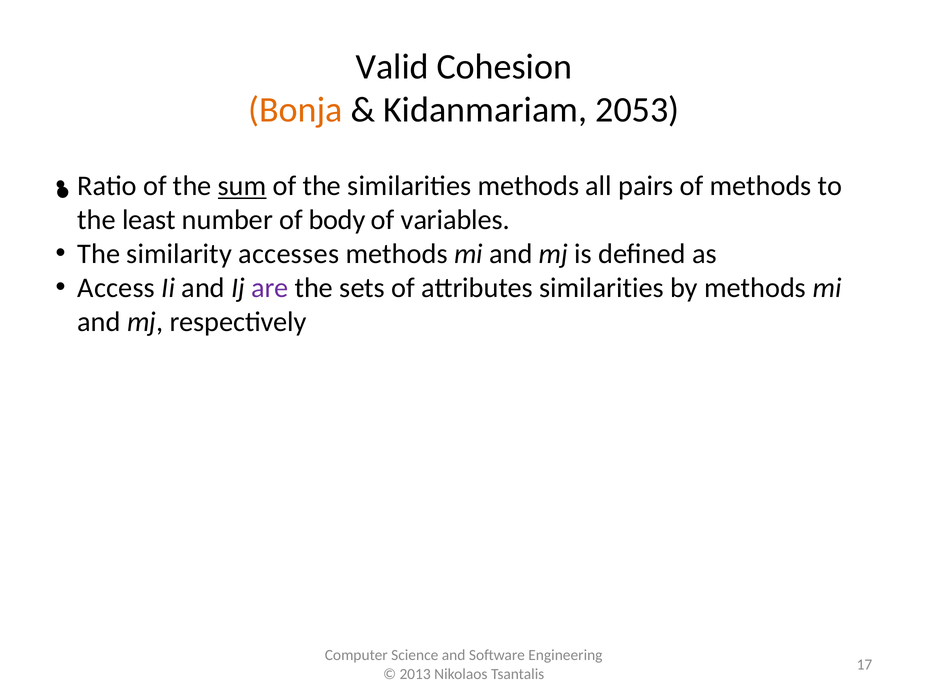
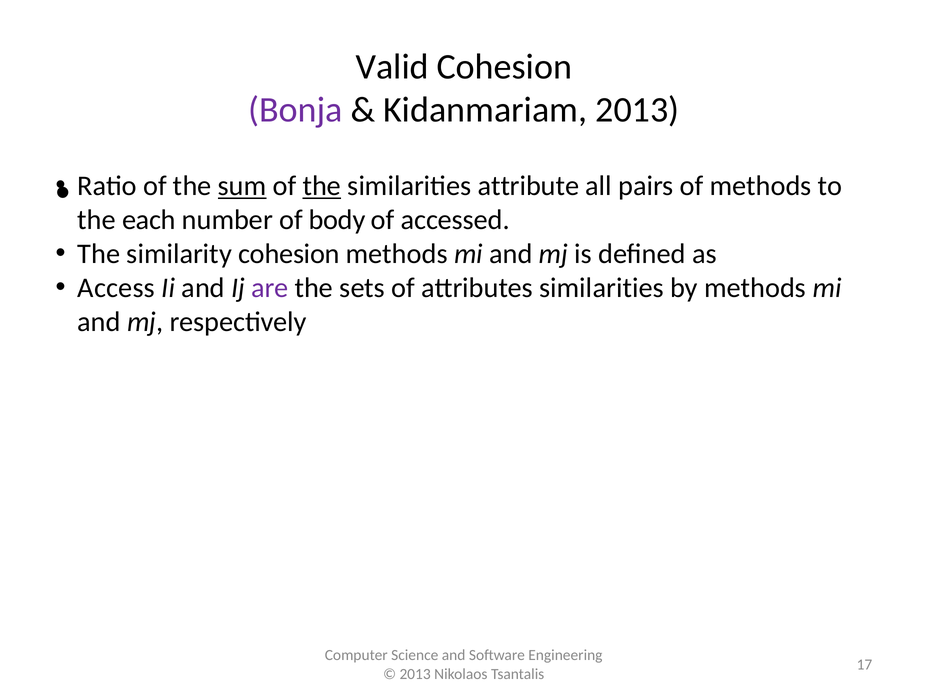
Bonja colour: orange -> purple (295, 110)
Kidanmariam 2053: 2053 -> 2013 (637, 110)
the underline: none -> present (322, 186)
similarities methods: methods -> attribute (528, 186)
least: least -> each (149, 220)
variables: variables -> accessed (455, 220)
similarity accesses: accesses -> cohesion (289, 254)
